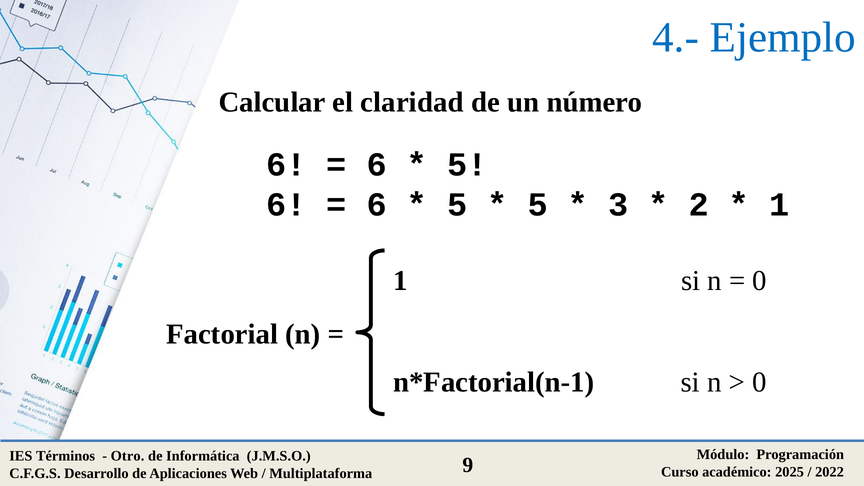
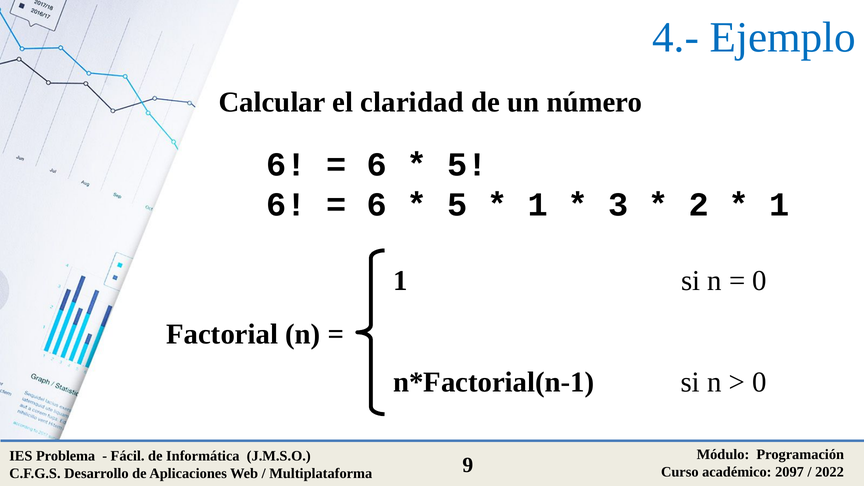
5: 5 -> 1 (538, 205)
Términos: Términos -> Problema (66, 456)
Otro: Otro -> Fácil (128, 456)
2025: 2025 -> 2097 (790, 472)
